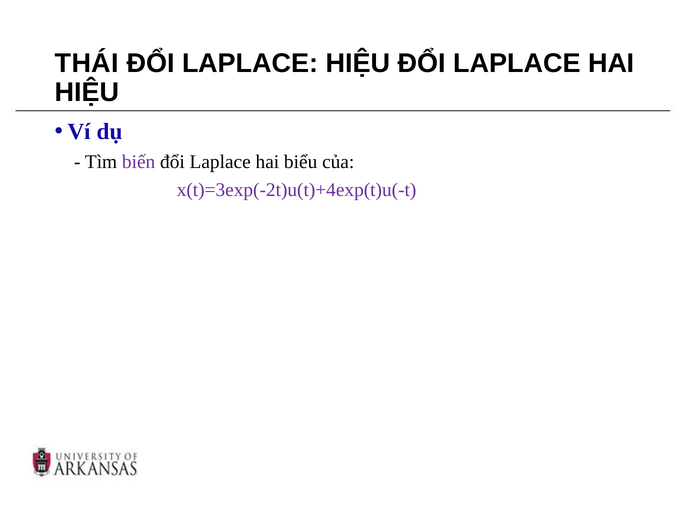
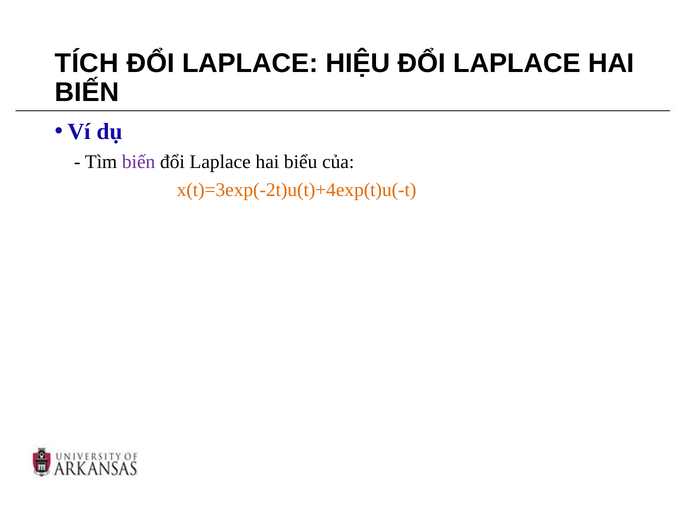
THÁI: THÁI -> TÍCH (87, 63)
HIỆU: HIỆU -> BIẾN (87, 92)
x(t)=3exp(-2t)u(t)+4exp(t)u(-t colour: purple -> orange (297, 190)
